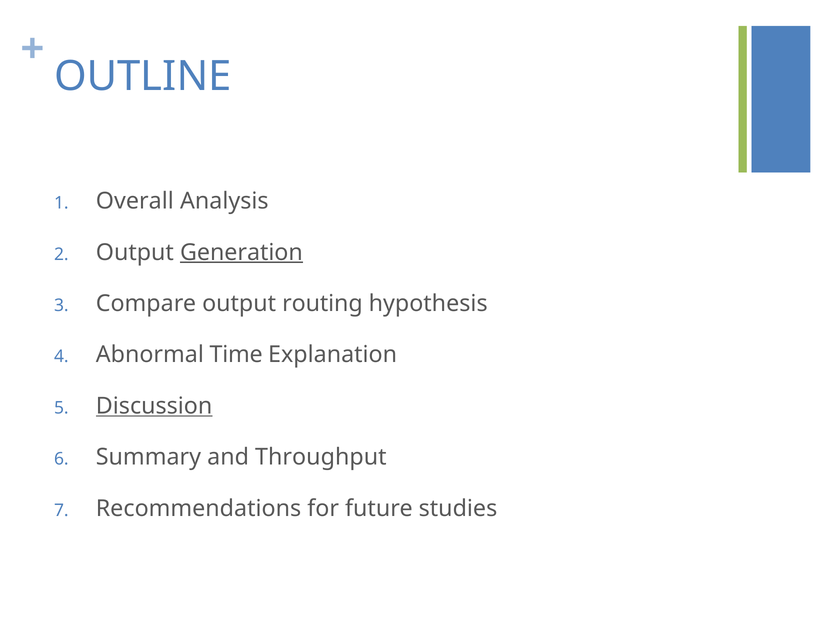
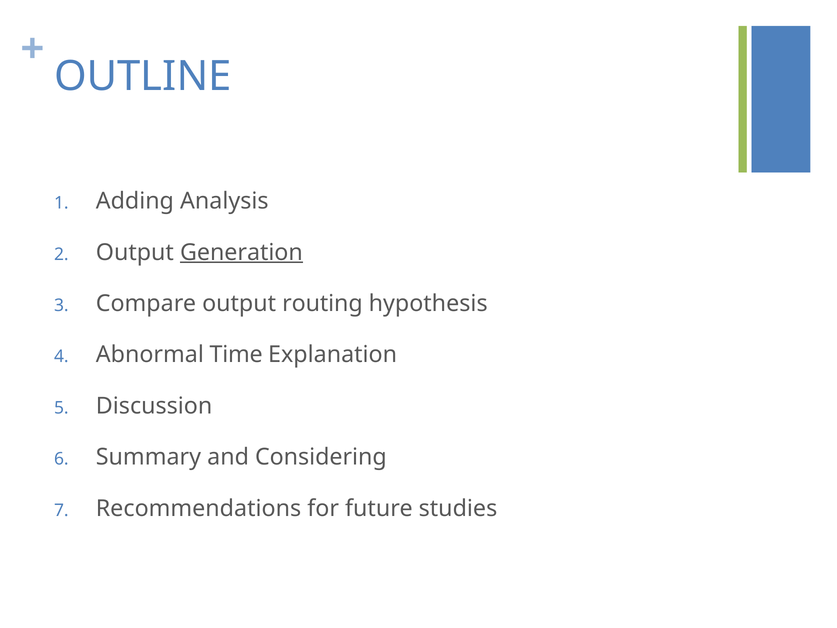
Overall: Overall -> Adding (135, 201)
Discussion underline: present -> none (154, 406)
Throughput: Throughput -> Considering (321, 457)
